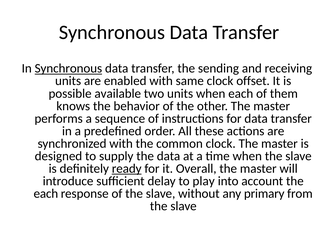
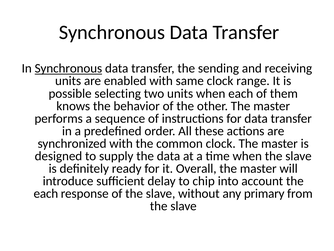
offset: offset -> range (253, 81)
available: available -> selecting (118, 93)
ready underline: present -> none (127, 168)
play: play -> chip (204, 181)
